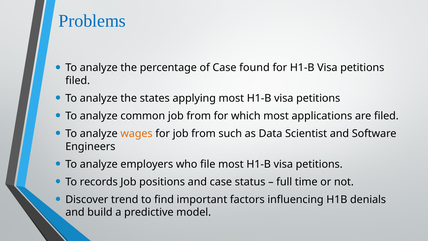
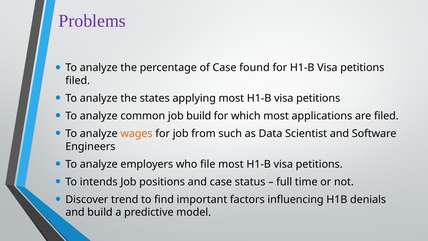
Problems colour: blue -> purple (92, 21)
common job from: from -> build (199, 116)
records: records -> intends (99, 182)
